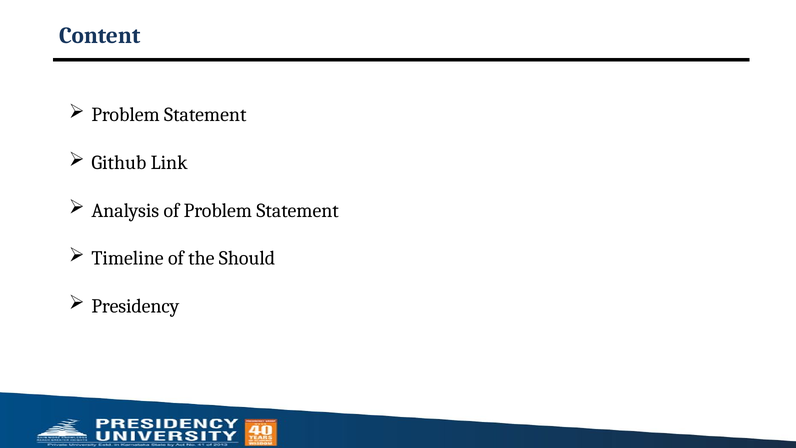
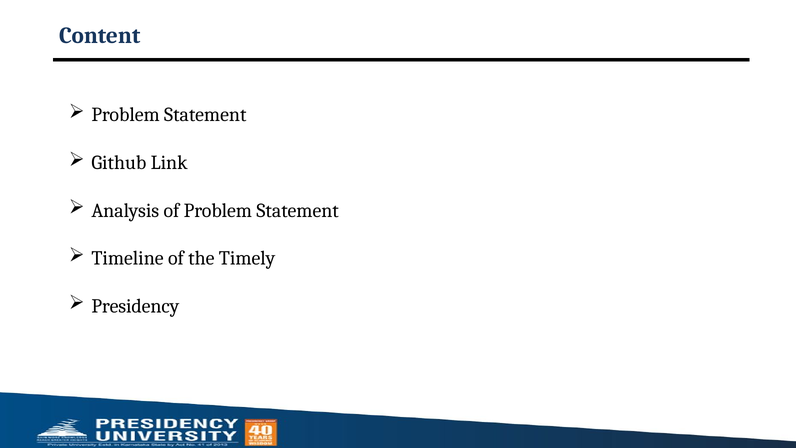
Should: Should -> Timely (247, 258)
